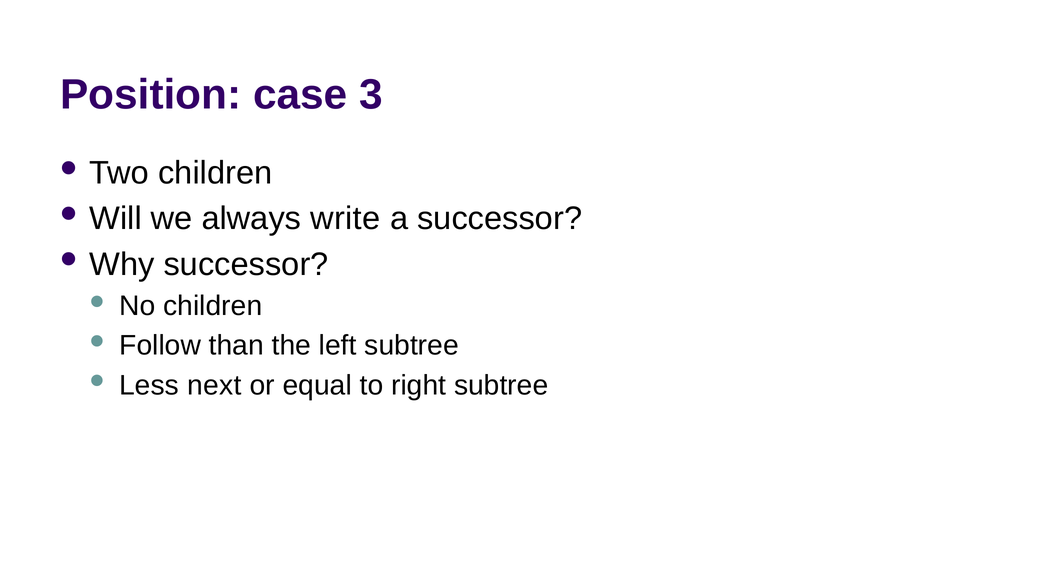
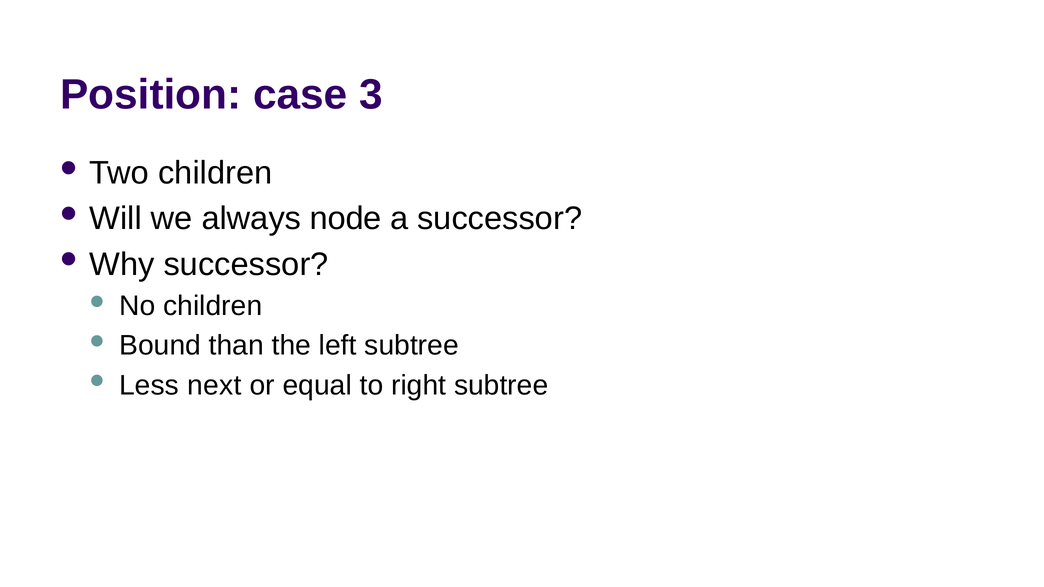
write: write -> node (346, 219)
Follow: Follow -> Bound (160, 346)
